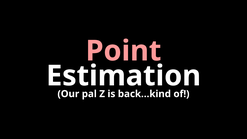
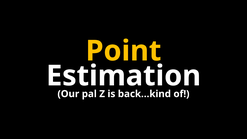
Point colour: pink -> yellow (123, 51)
